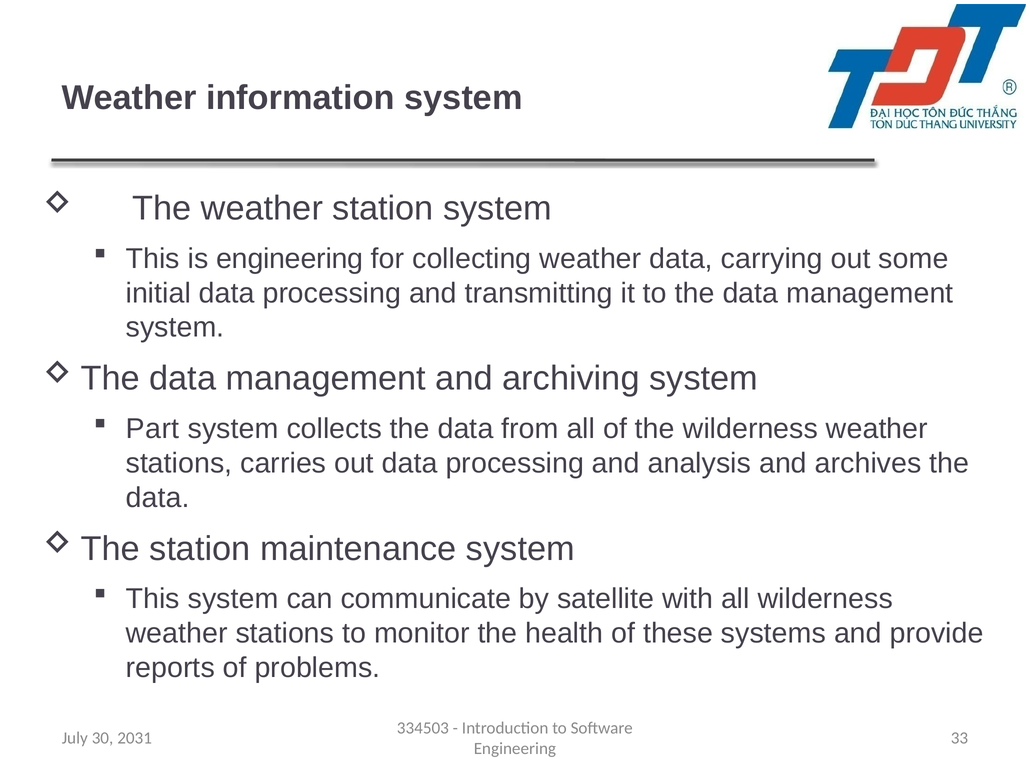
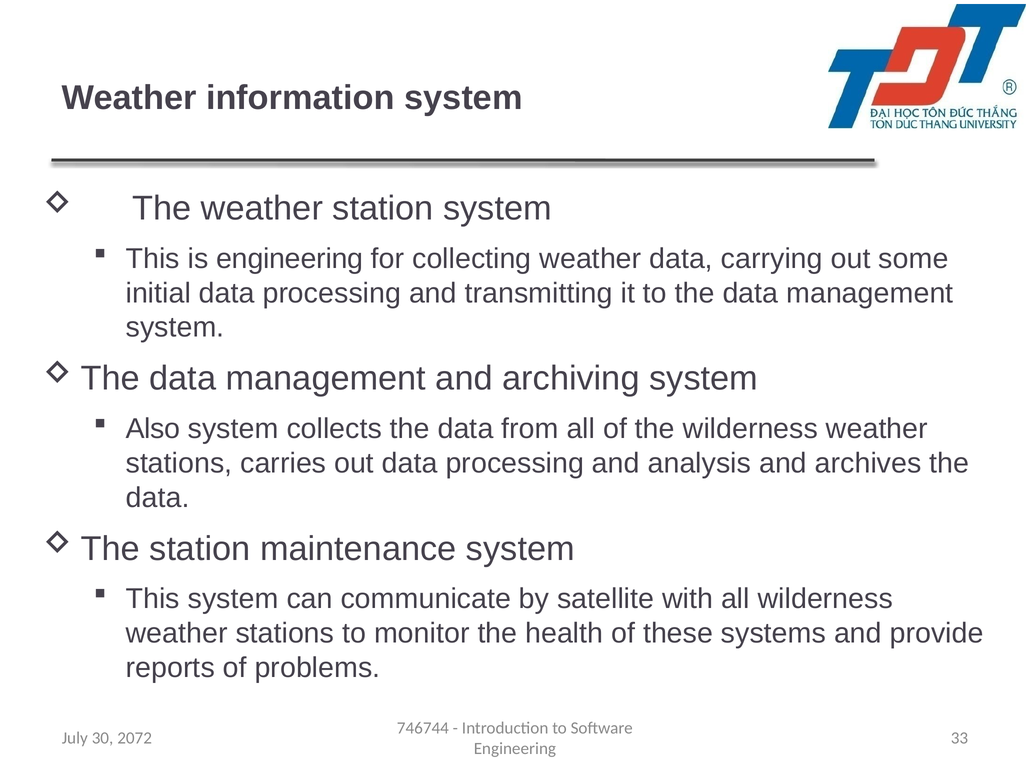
Part: Part -> Also (153, 429)
334503: 334503 -> 746744 (423, 727)
2031: 2031 -> 2072 (135, 738)
